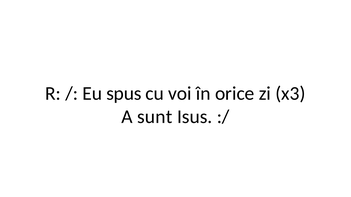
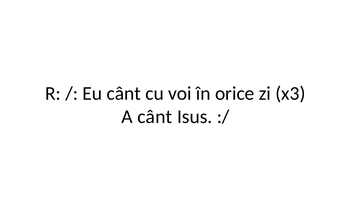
Eu spus: spus -> cânt (124, 94)
A sunt: sunt -> cânt (155, 117)
